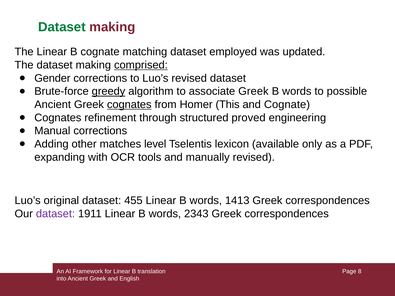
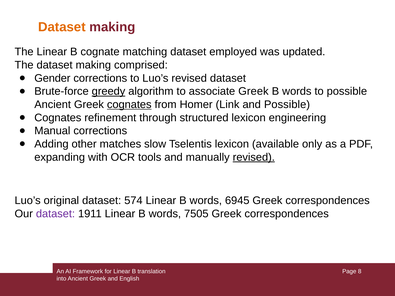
Dataset colour: green -> orange (62, 27)
comprised underline: present -> none (141, 65)
This: This -> Link (228, 105)
and Cognate: Cognate -> Possible (287, 105)
structured proved: proved -> lexicon (249, 118)
level: level -> slow (155, 144)
revised underline: none -> present (254, 157)
455: 455 -> 574 (133, 201)
1413: 1413 -> 6945 (237, 201)
2343: 2343 -> 7505 (196, 214)
